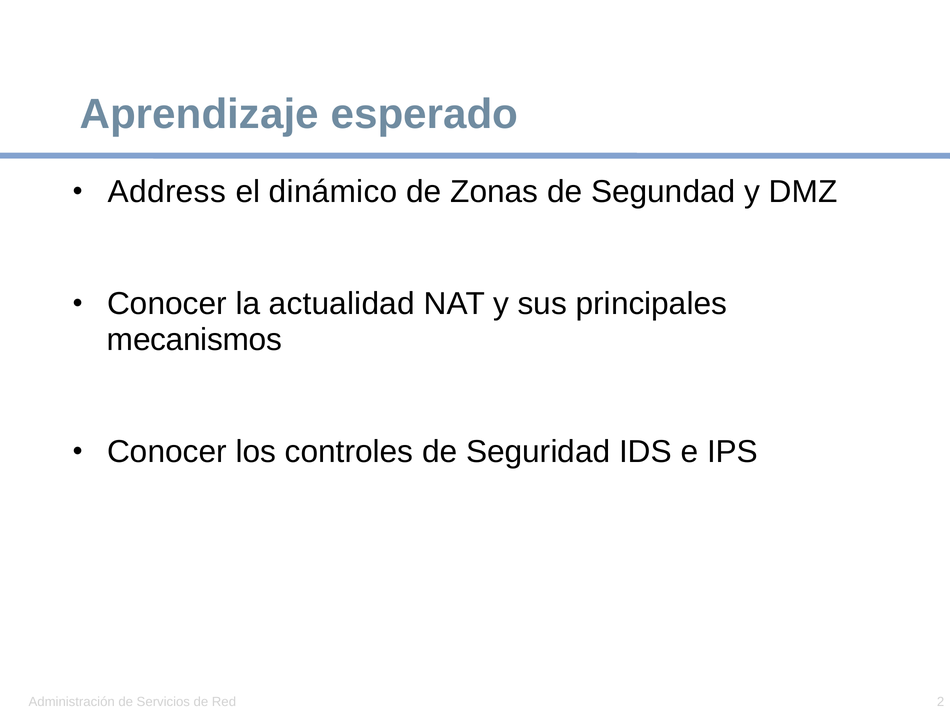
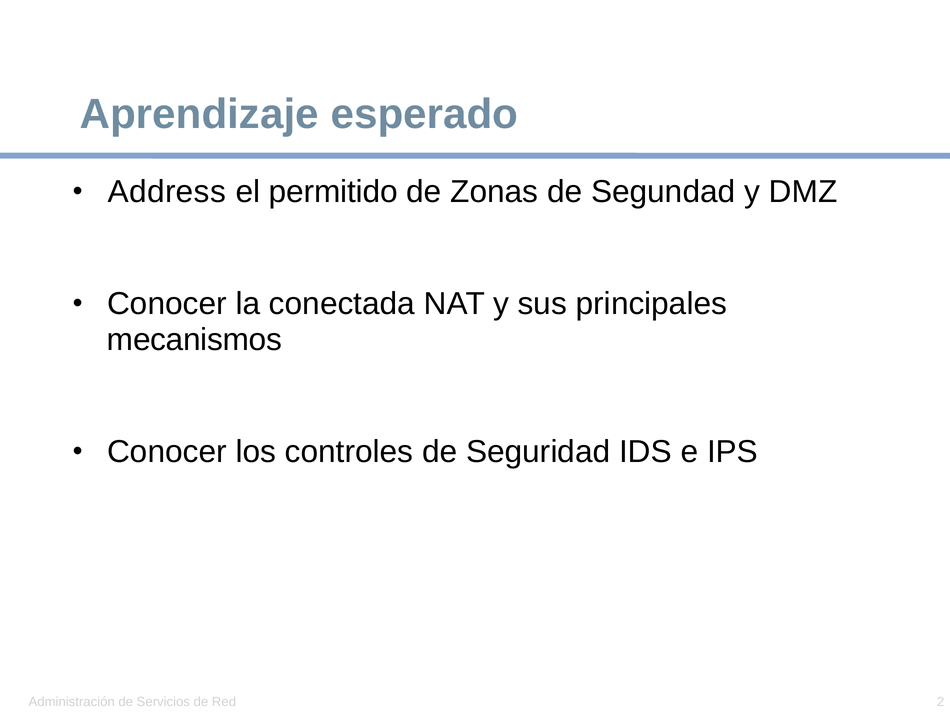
dinámico: dinámico -> permitido (333, 192)
actualidad: actualidad -> conectada (342, 304)
